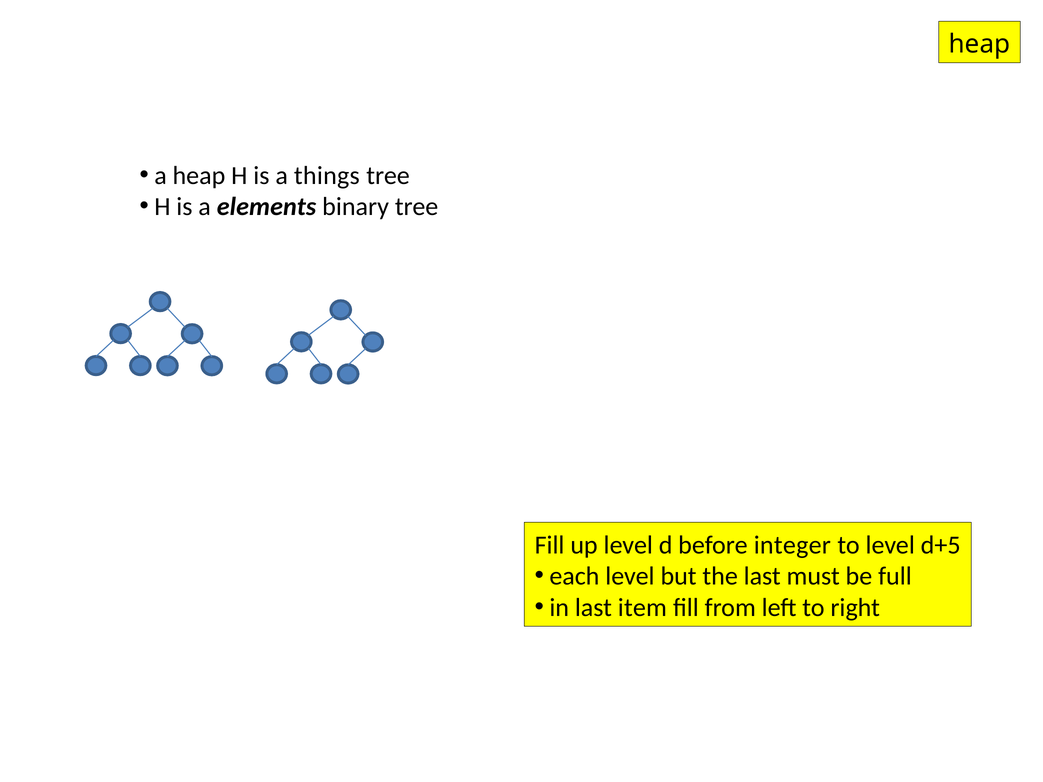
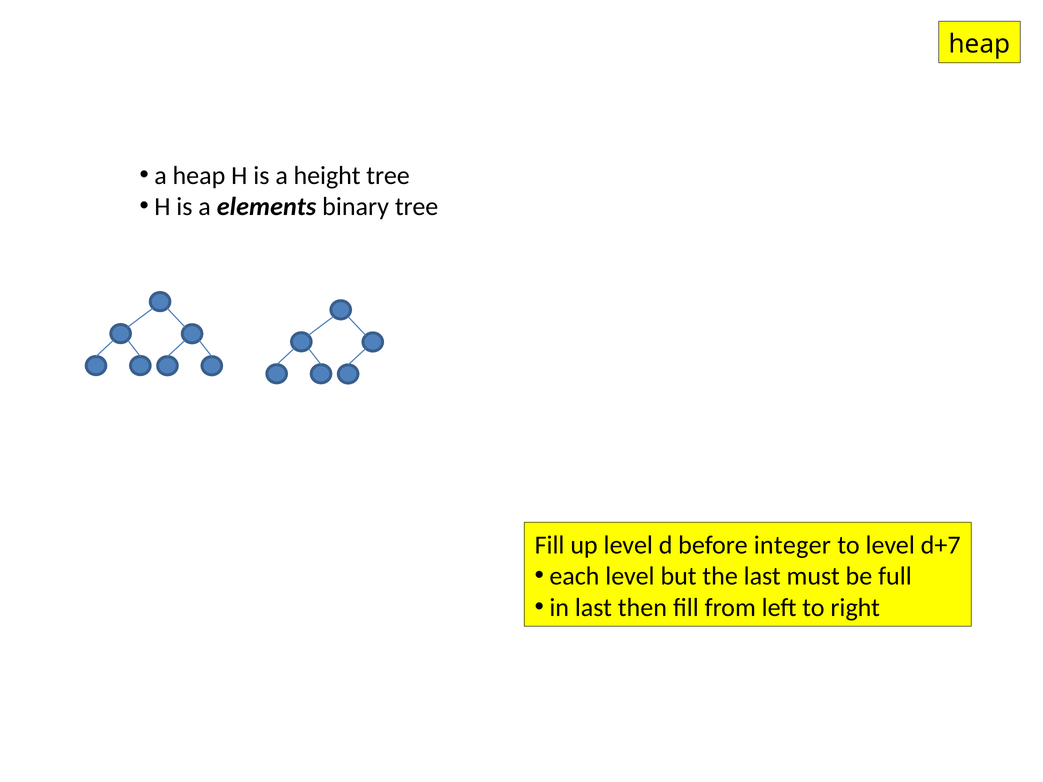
things: things -> height (327, 175)
d+5: d+5 -> d+7 (941, 545)
item: item -> then (642, 608)
